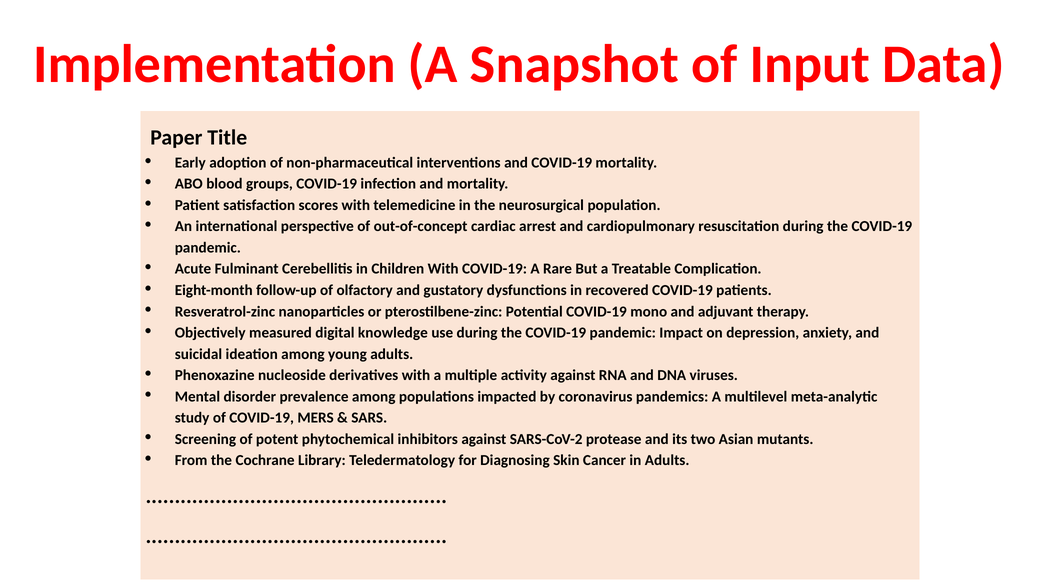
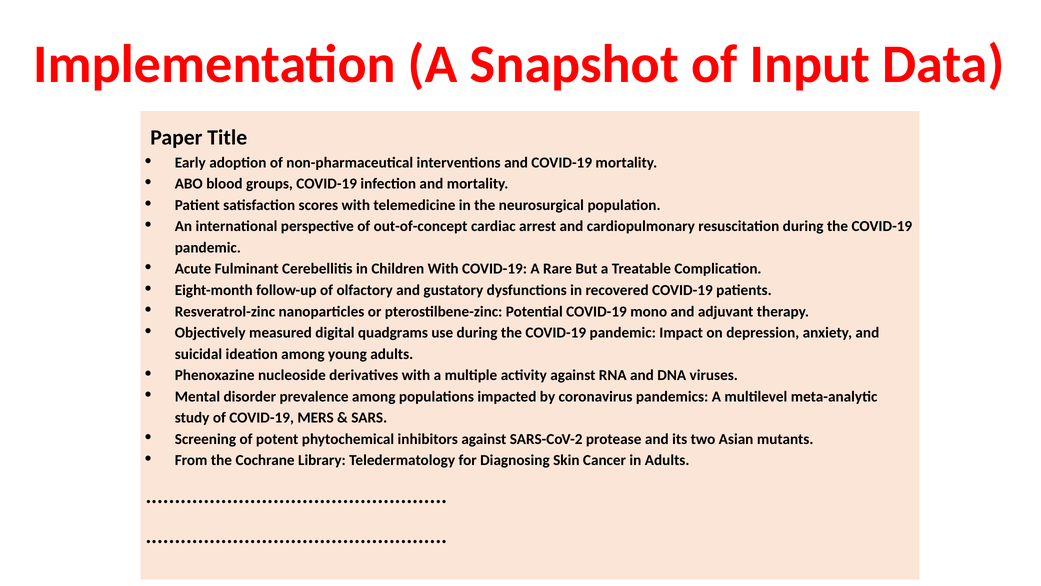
knowledge: knowledge -> quadgrams (393, 332)
